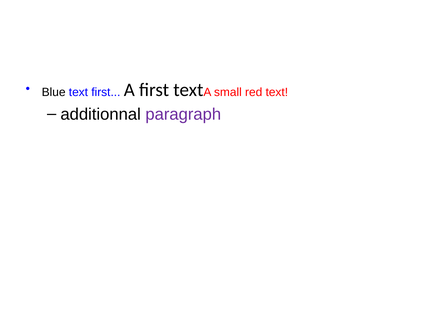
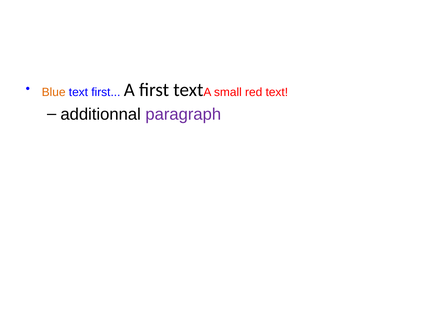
Blue colour: black -> orange (54, 92)
